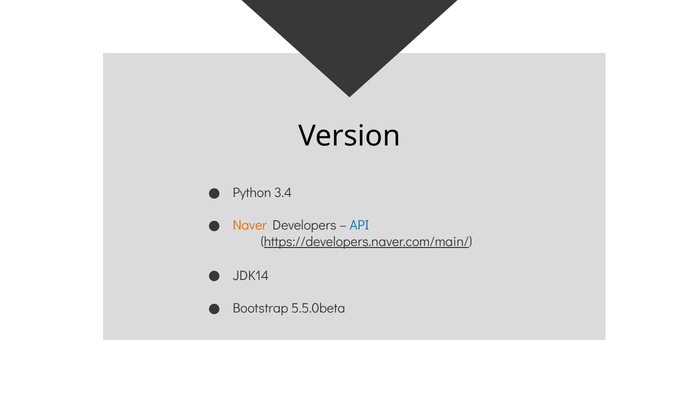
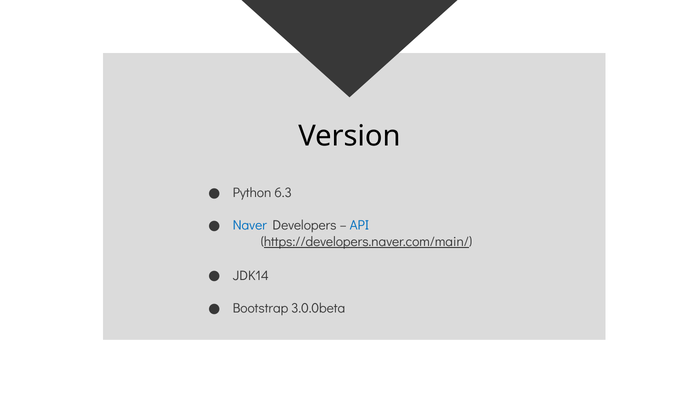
3.4: 3.4 -> 6.3 (283, 193)
Naver colour: orange -> blue (250, 225)
5.5.0beta: 5.5.0beta -> 3.0.0beta (318, 308)
